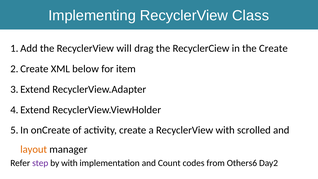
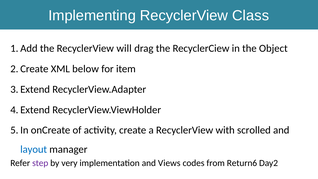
the Create: Create -> Object (273, 48)
layout colour: orange -> blue (34, 149)
by with: with -> very (69, 163)
Count: Count -> Views (169, 163)
Others6: Others6 -> Return6 (242, 163)
